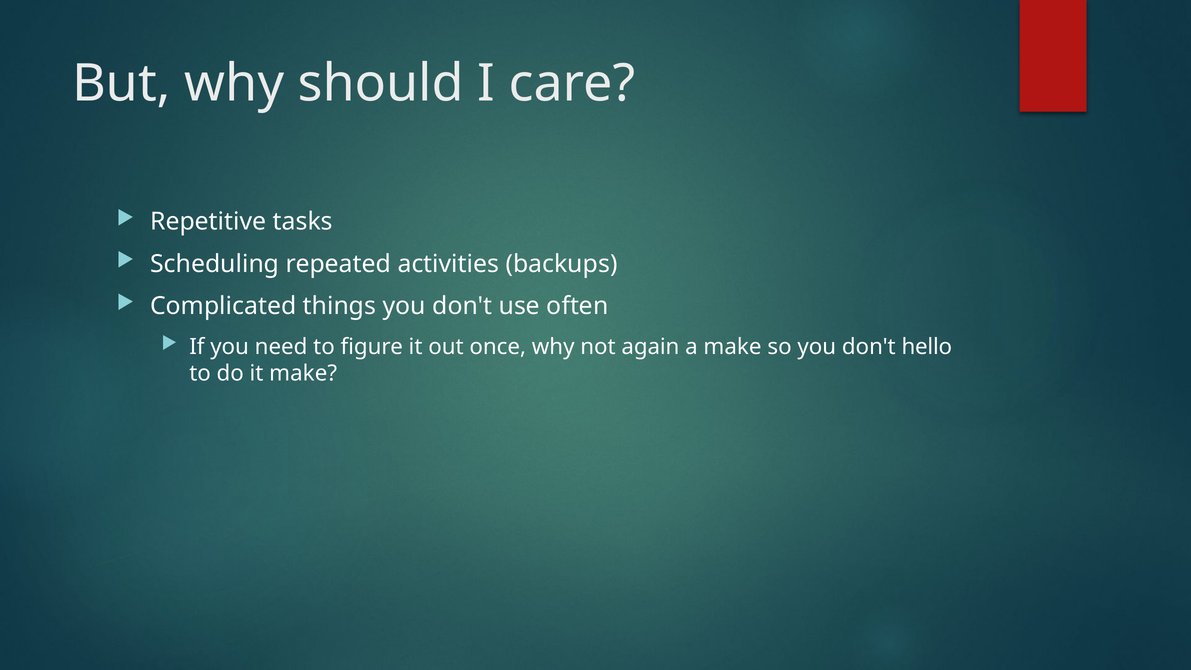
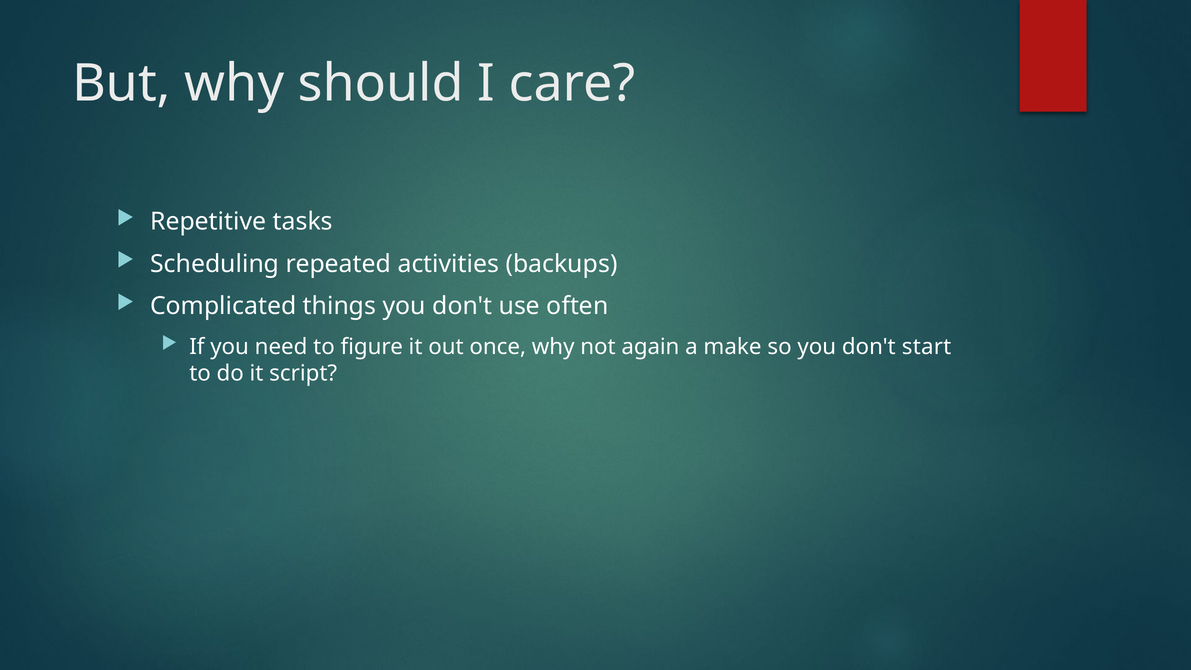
hello: hello -> start (927, 347)
it make: make -> script (303, 373)
